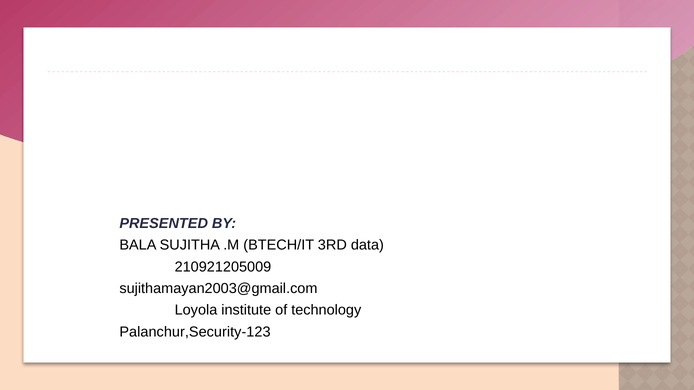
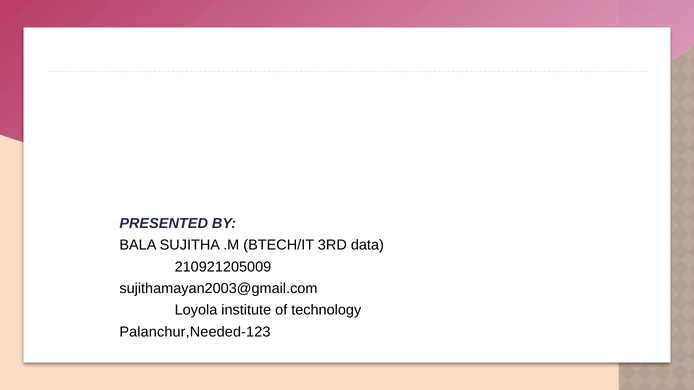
Palanchur,Security-123: Palanchur,Security-123 -> Palanchur,Needed-123 (195, 332)
